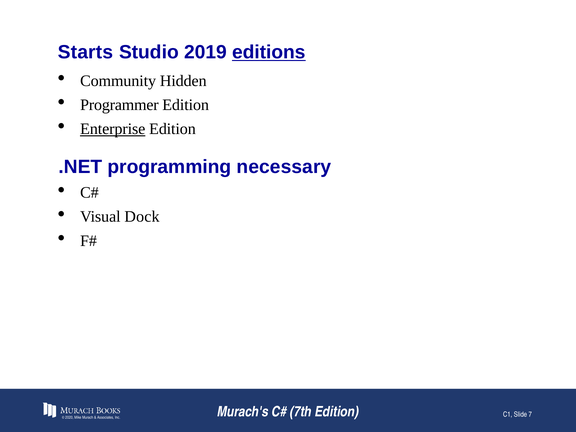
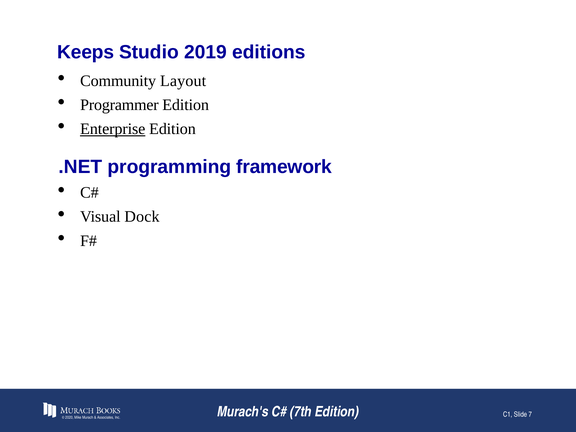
Starts: Starts -> Keeps (86, 52)
editions underline: present -> none (269, 52)
Hidden: Hidden -> Layout (183, 81)
necessary: necessary -> framework (284, 167)
